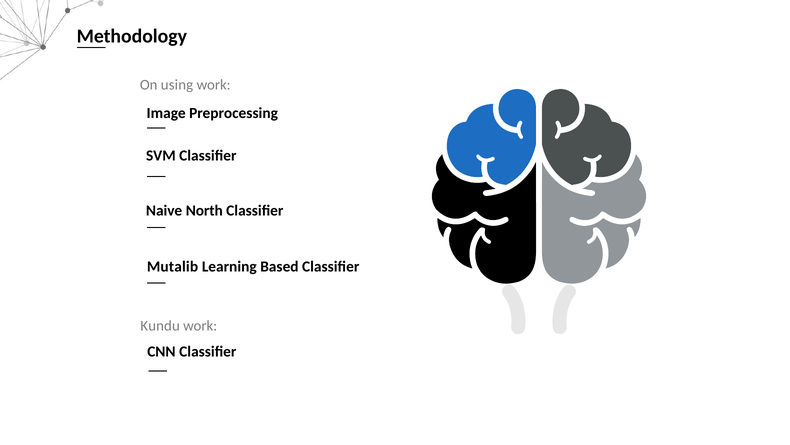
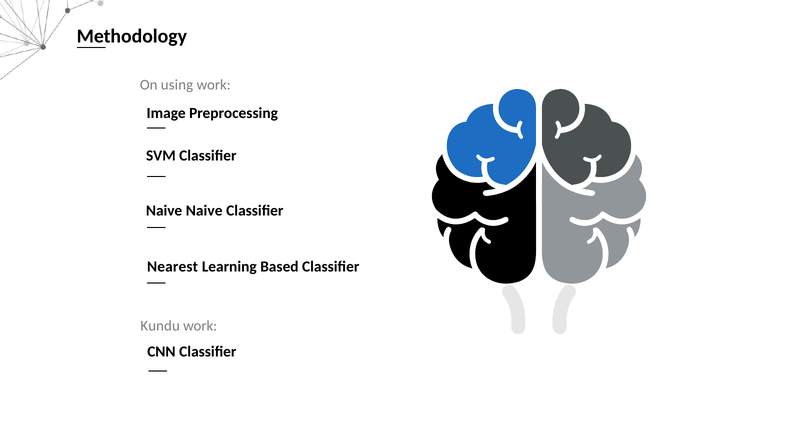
Naive North: North -> Naive (204, 211)
Mutalib: Mutalib -> Nearest (173, 266)
